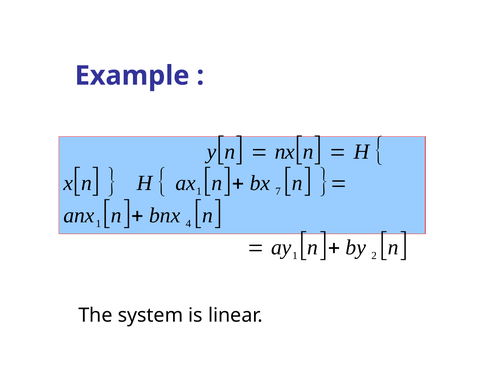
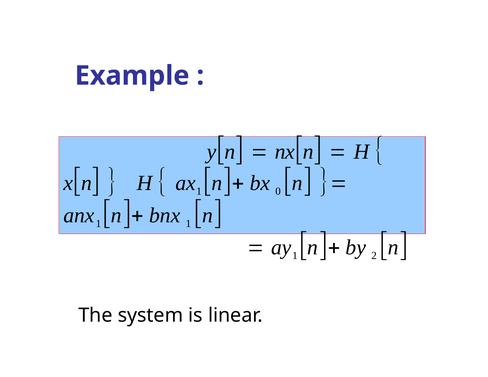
7: 7 -> 0 (278, 191)
bnx 4: 4 -> 1 (188, 224)
